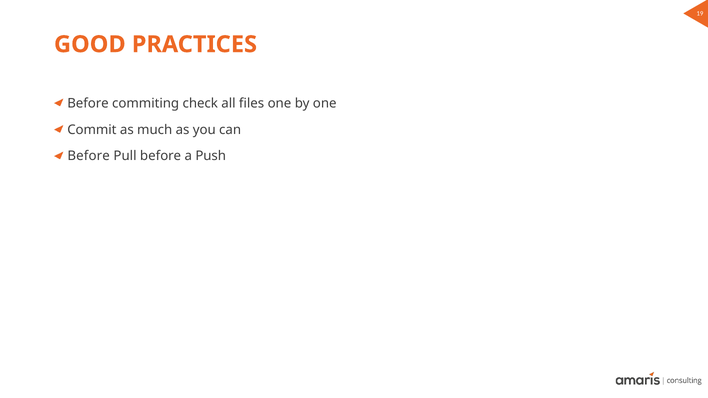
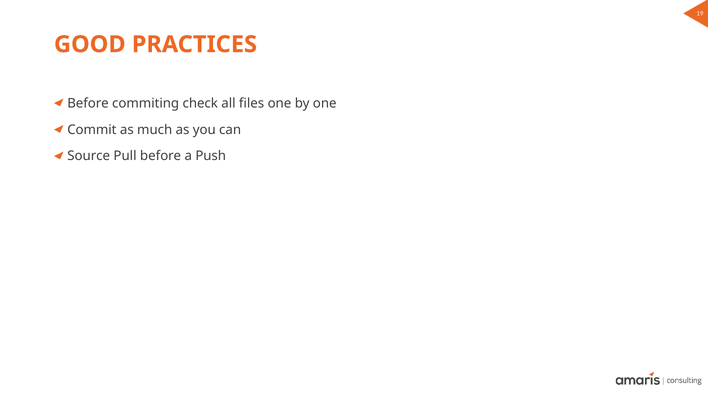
Before: Before -> Source (89, 156)
